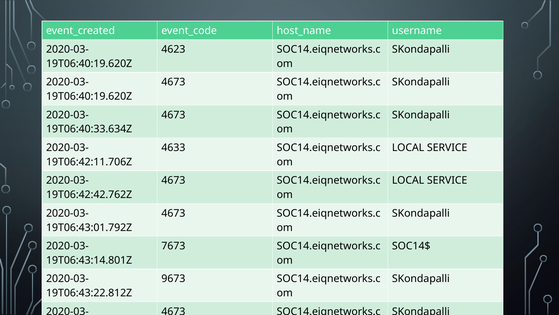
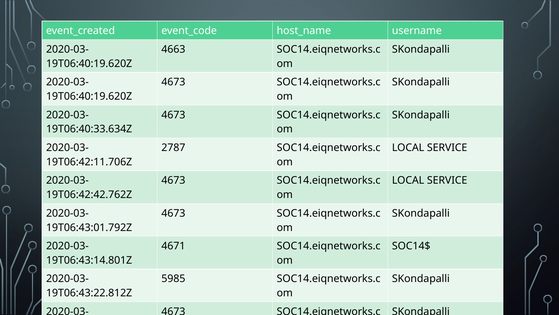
4623: 4623 -> 4663 (173, 49)
4633: 4633 -> 2787 (173, 147)
7673: 7673 -> 4671 (173, 246)
9673: 9673 -> 5985 (173, 278)
